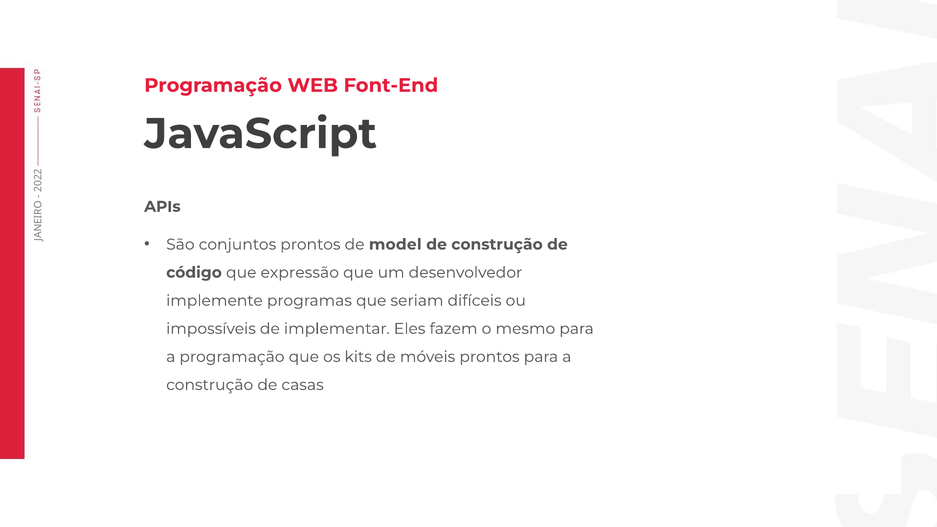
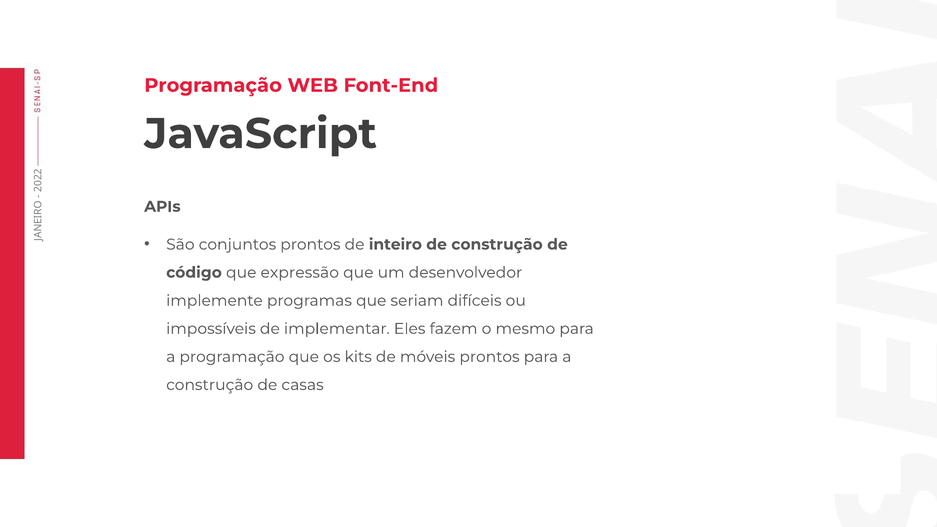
model: model -> inteiro (395, 244)
